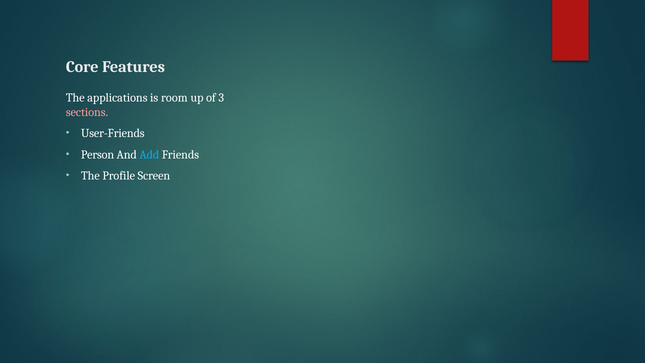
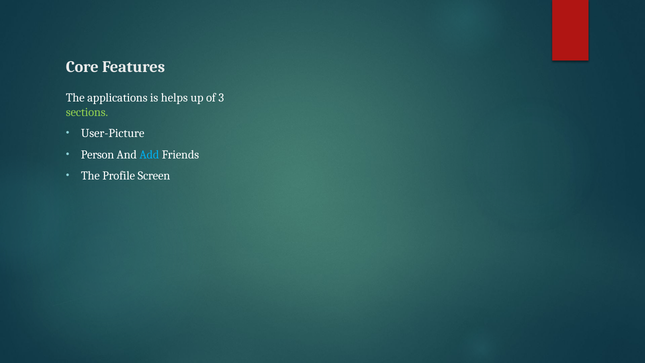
room: room -> helps (174, 98)
sections colour: pink -> light green (87, 112)
User-Friends: User-Friends -> User-Picture (113, 133)
